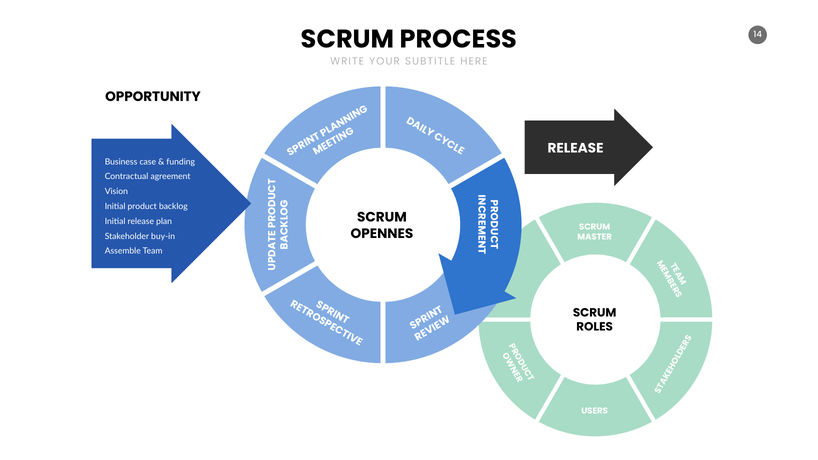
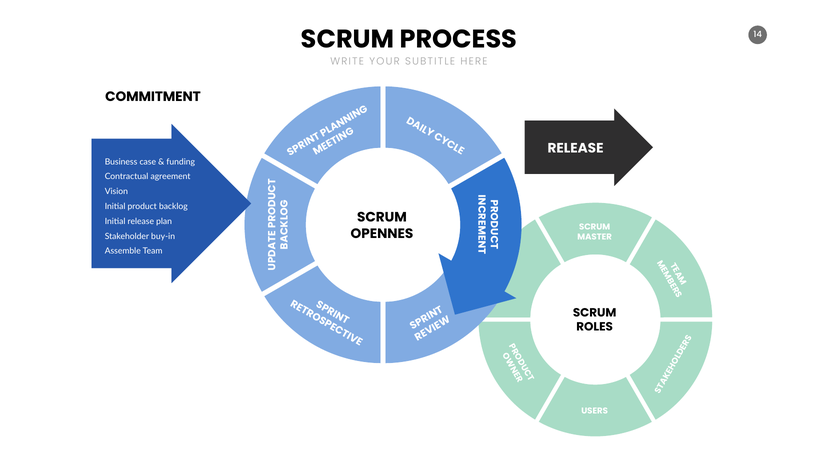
OPPORTUNITY: OPPORTUNITY -> COMMITMENT (153, 97)
